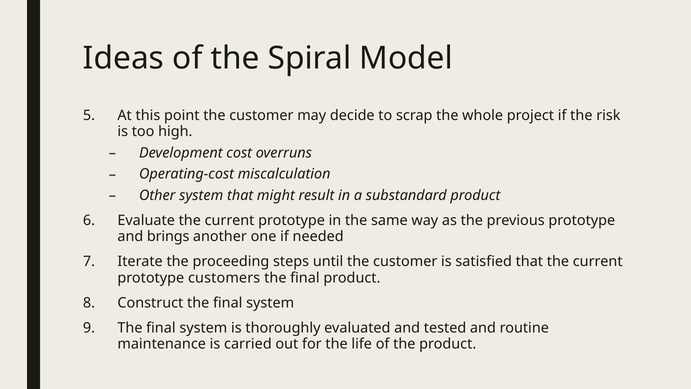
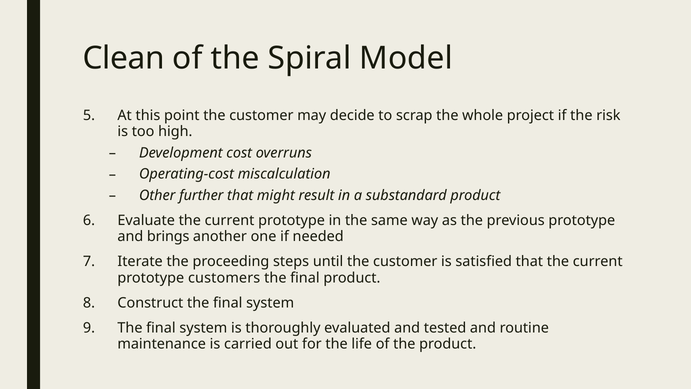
Ideas: Ideas -> Clean (124, 58)
Other system: system -> further (201, 195)
